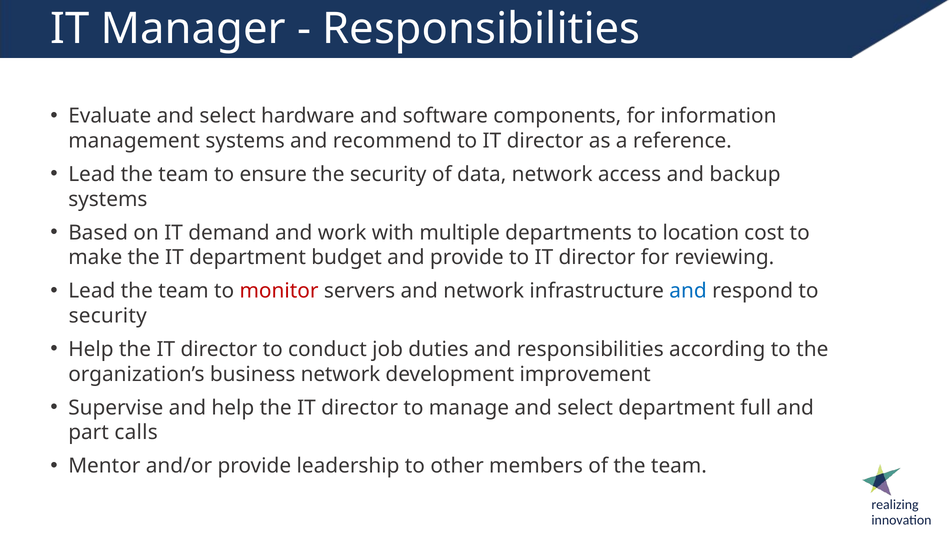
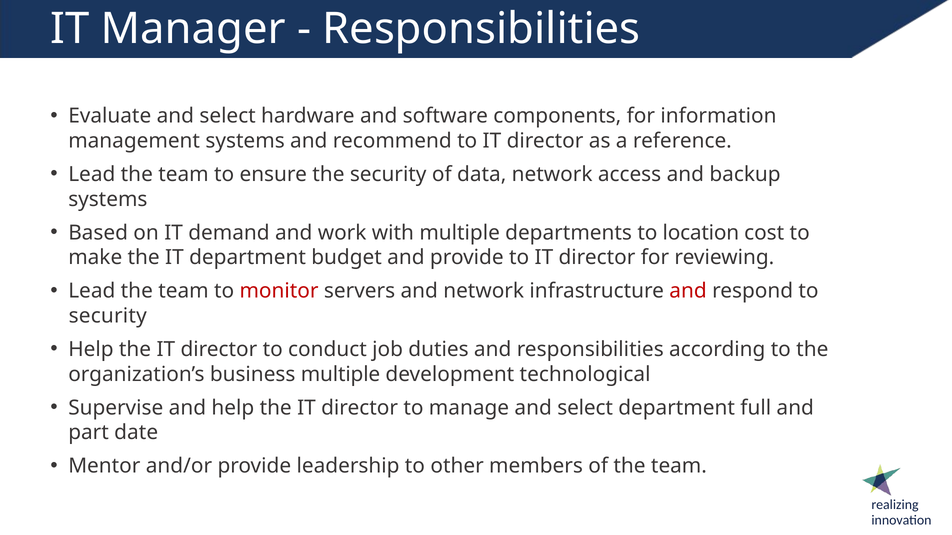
and colour: blue -> red (688, 291)
business network: network -> multiple (341, 374)
improvement: improvement -> technological (585, 374)
calls: calls -> date (136, 433)
